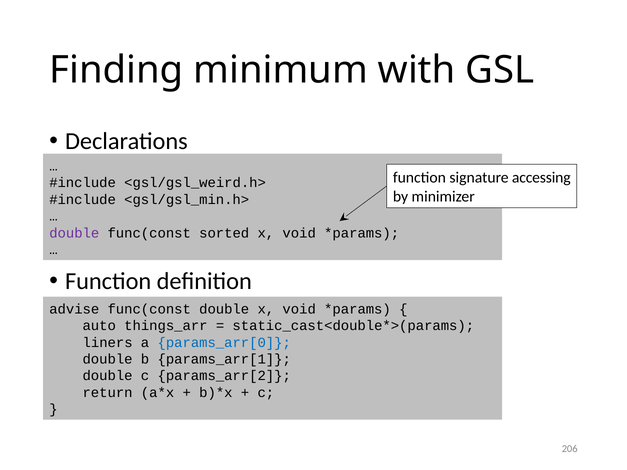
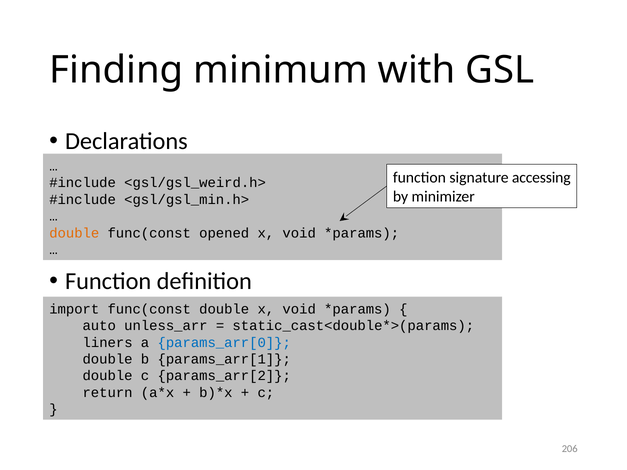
double colour: purple -> orange (74, 233)
sorted: sorted -> opened (224, 233)
advise: advise -> import (74, 309)
things_arr: things_arr -> unless_arr (166, 326)
